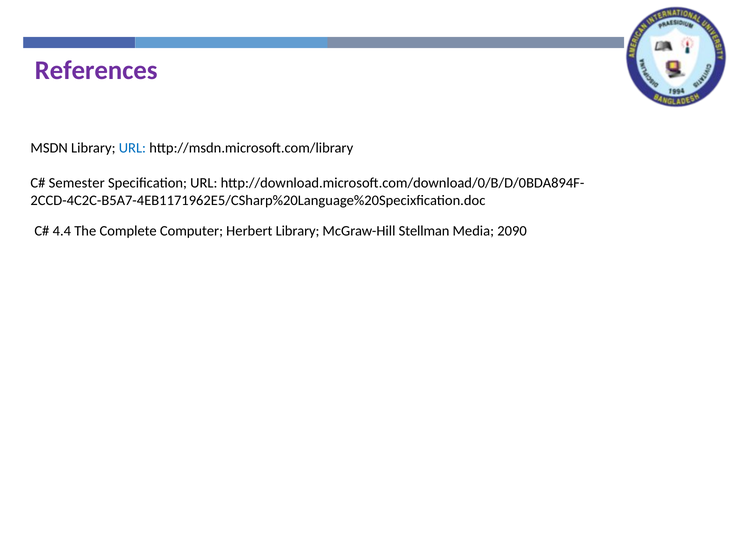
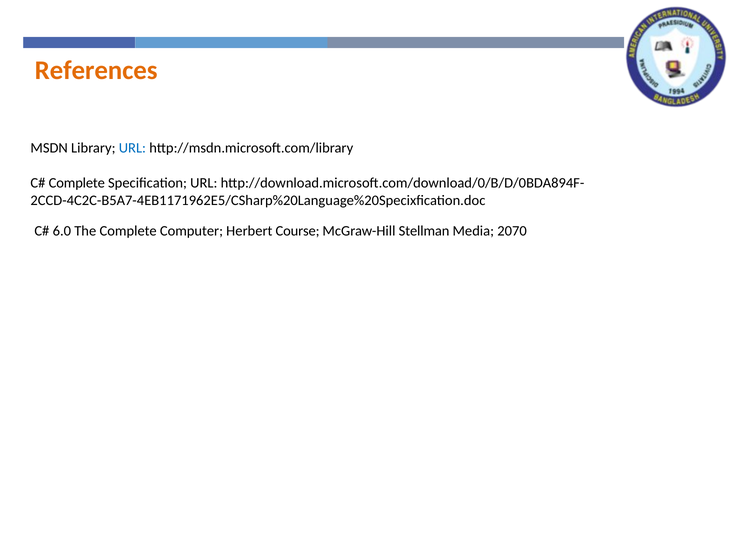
References colour: purple -> orange (96, 70)
Semester: Semester -> Complete (77, 183)
4.4: 4.4 -> 6.0 (62, 231)
Herbert Library: Library -> Course (298, 231)
2090: 2090 -> 2070 (512, 231)
